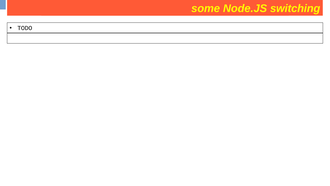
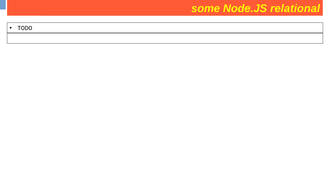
switching: switching -> relational (295, 9)
